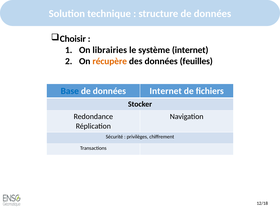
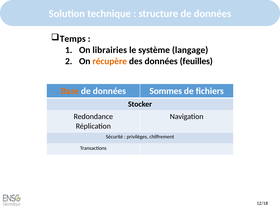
Choisir: Choisir -> Temps (73, 39)
système internet: internet -> langage (190, 50)
Base colour: blue -> orange (70, 91)
données Internet: Internet -> Sommes (166, 91)
